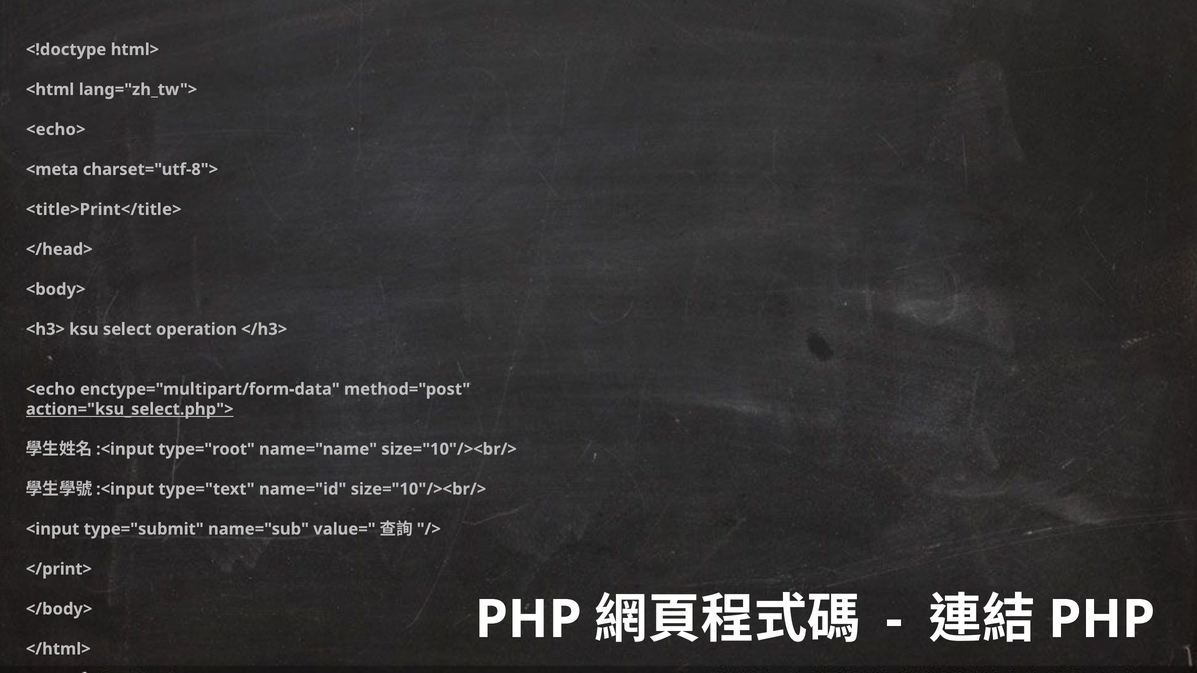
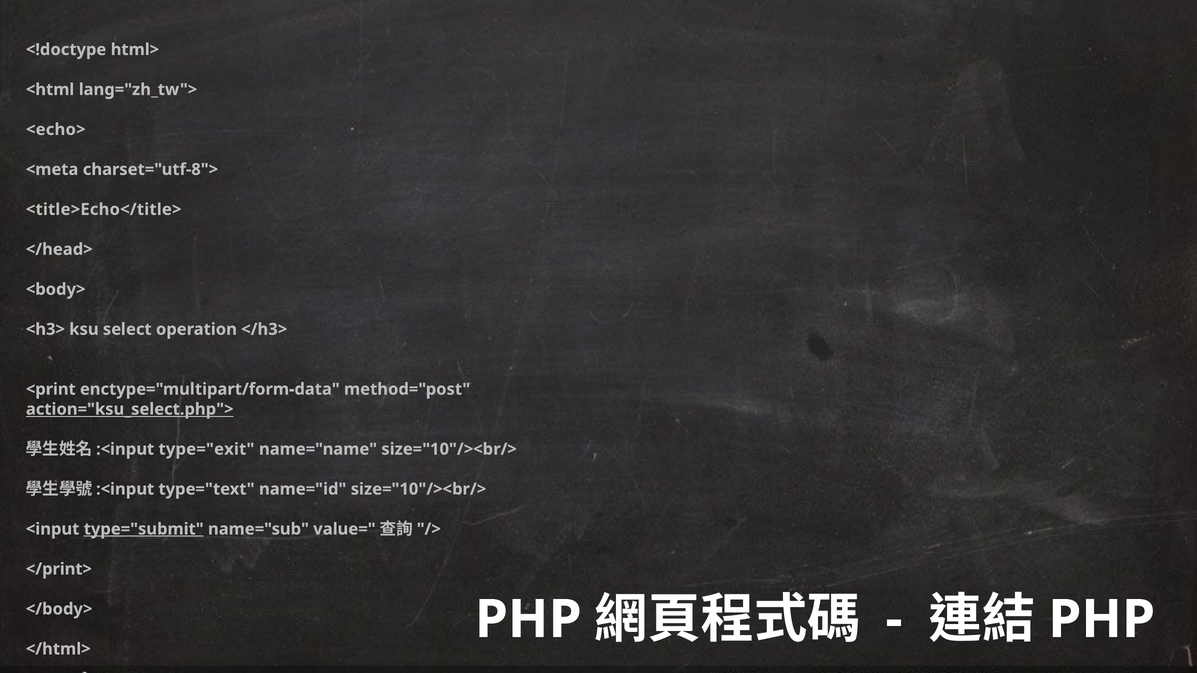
<title>Print</title>: <title>Print</title> -> <title>Echo</title> (104, 209)
<echo: <echo -> <print (51, 389)
type="root: type="root -> type="exit (206, 449)
type="submit underline: none -> present (144, 529)
